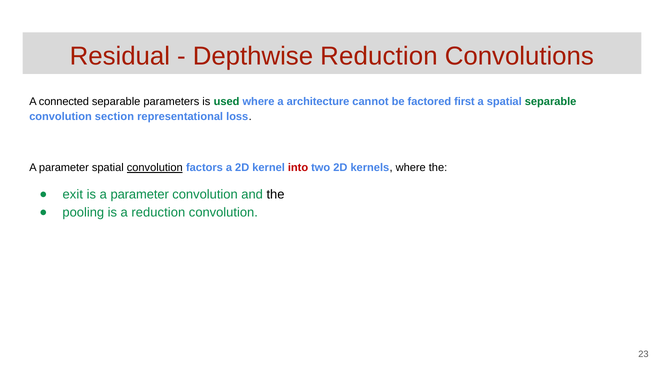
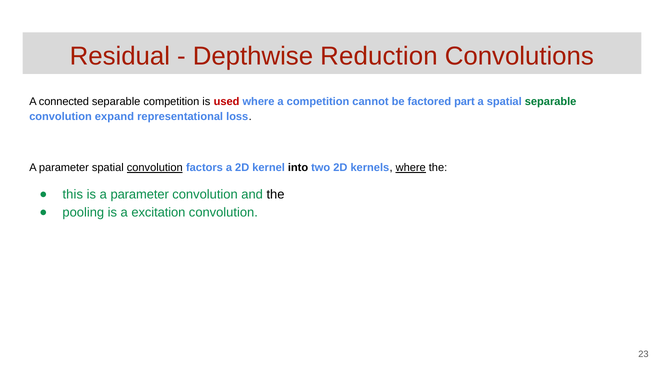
separable parameters: parameters -> competition (171, 101)
used colour: green -> red (227, 101)
a architecture: architecture -> competition (318, 101)
first: first -> part (464, 101)
section: section -> expand (114, 117)
into colour: red -> black (298, 167)
where underline: none -> present (411, 167)
exit: exit -> this (73, 194)
a reduction: reduction -> excitation (158, 212)
